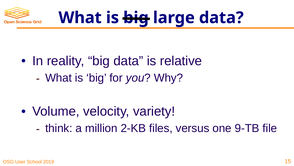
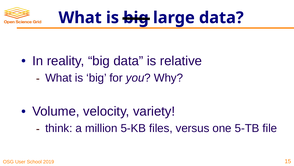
2-KB: 2-KB -> 5-KB (133, 128)
9-TB: 9-TB -> 5-TB (247, 128)
